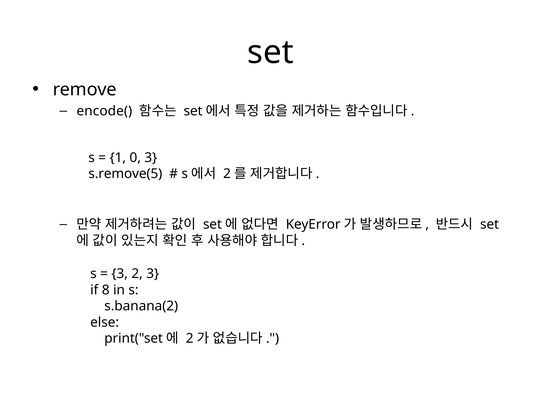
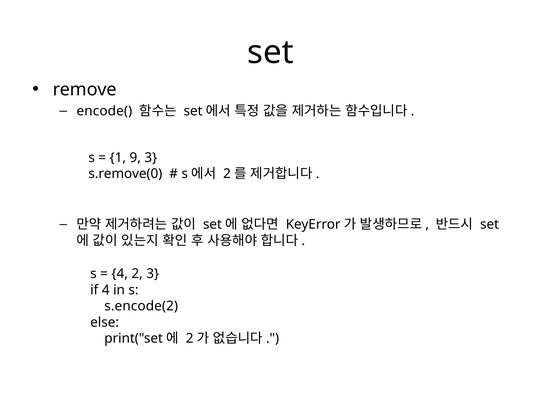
0: 0 -> 9 (135, 158)
s.remove(5: s.remove(5 -> s.remove(0 (125, 174)
3: 3 -> 4 (120, 274)
if 8: 8 -> 4 (106, 290)
s.banana(2: s.banana(2 -> s.encode(2 (141, 307)
